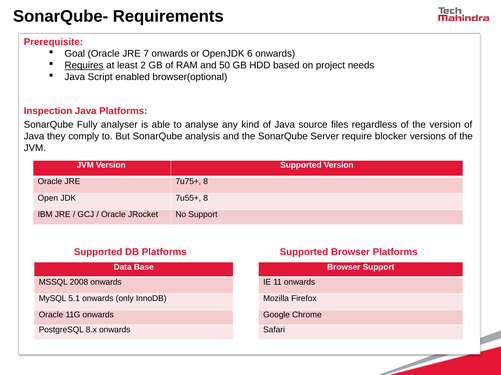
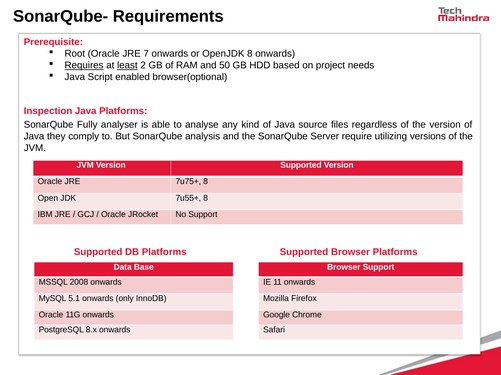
Goal: Goal -> Root (75, 54)
OpenJDK 6: 6 -> 8 (250, 54)
least underline: none -> present (127, 66)
blocker: blocker -> utilizing (391, 137)
